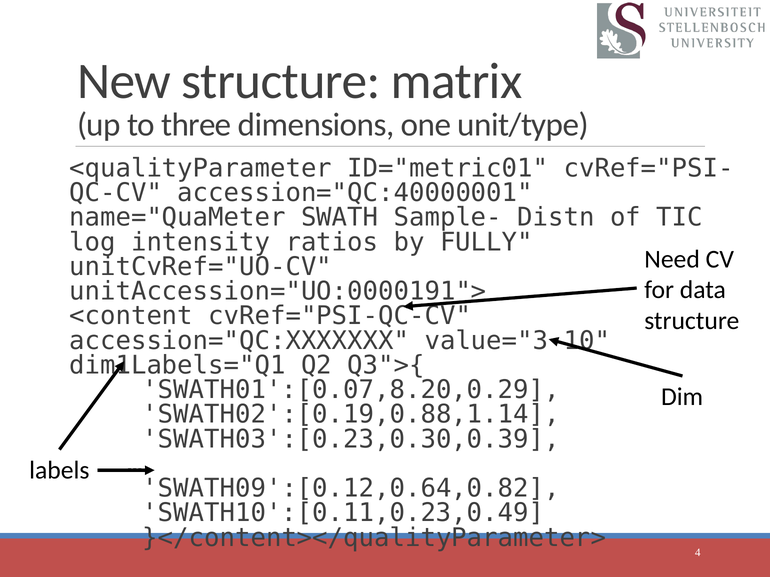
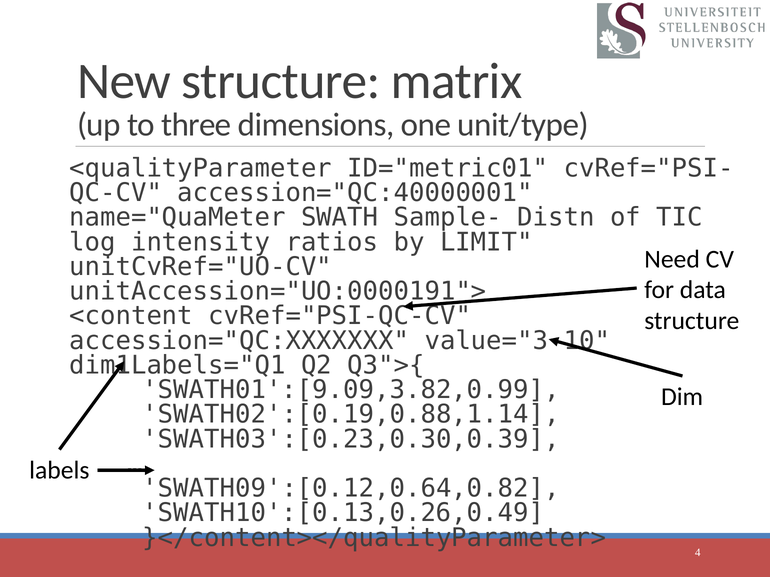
FULLY: FULLY -> LIMIT (486, 242)
SWATH01':[0.07,8.20,0.29: SWATH01':[0.07,8.20,0.29 -> SWATH01':[9.09,3.82,0.99 (351, 390)
SWATH10':[0.11,0.23,0.49: SWATH10':[0.11,0.23,0.49 -> SWATH10':[0.13,0.26,0.49 (343, 513)
